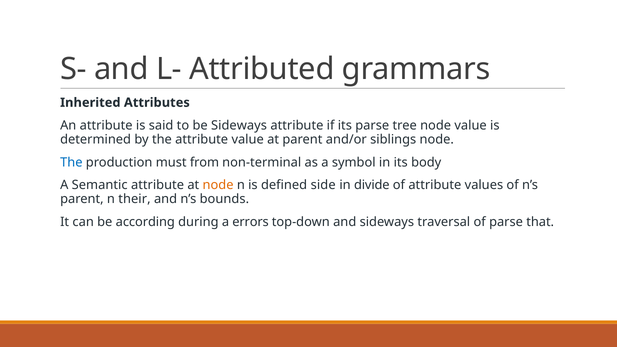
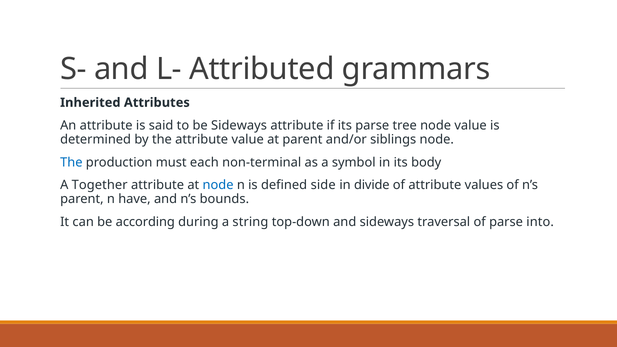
from: from -> each (204, 162)
Semantic: Semantic -> Together (100, 185)
node colour: orange -> blue (218, 185)
their: their -> have (134, 199)
errors: errors -> string (250, 222)
that: that -> into (540, 222)
